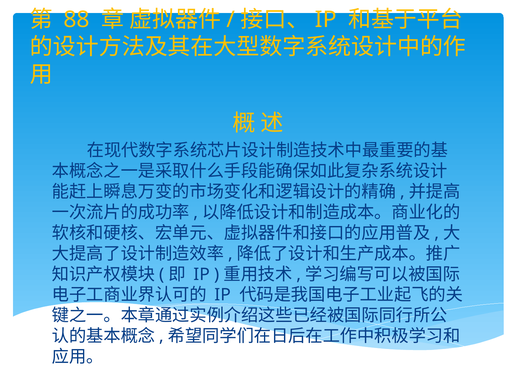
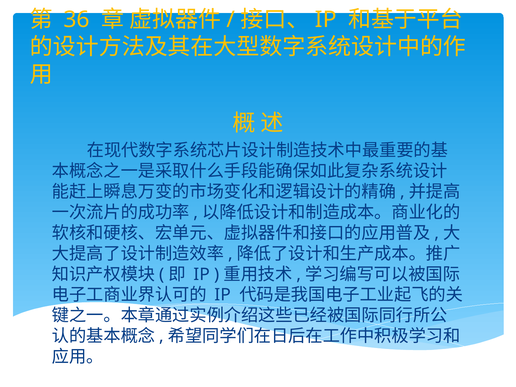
88: 88 -> 36 (77, 19)
